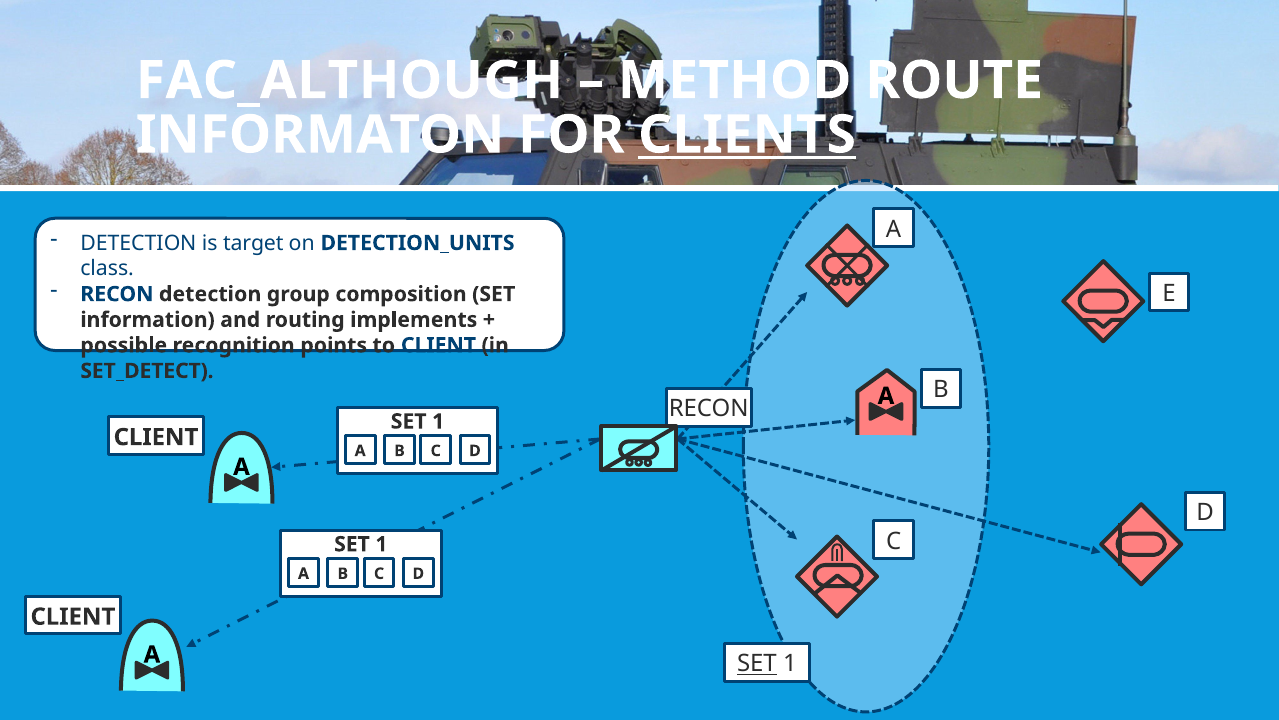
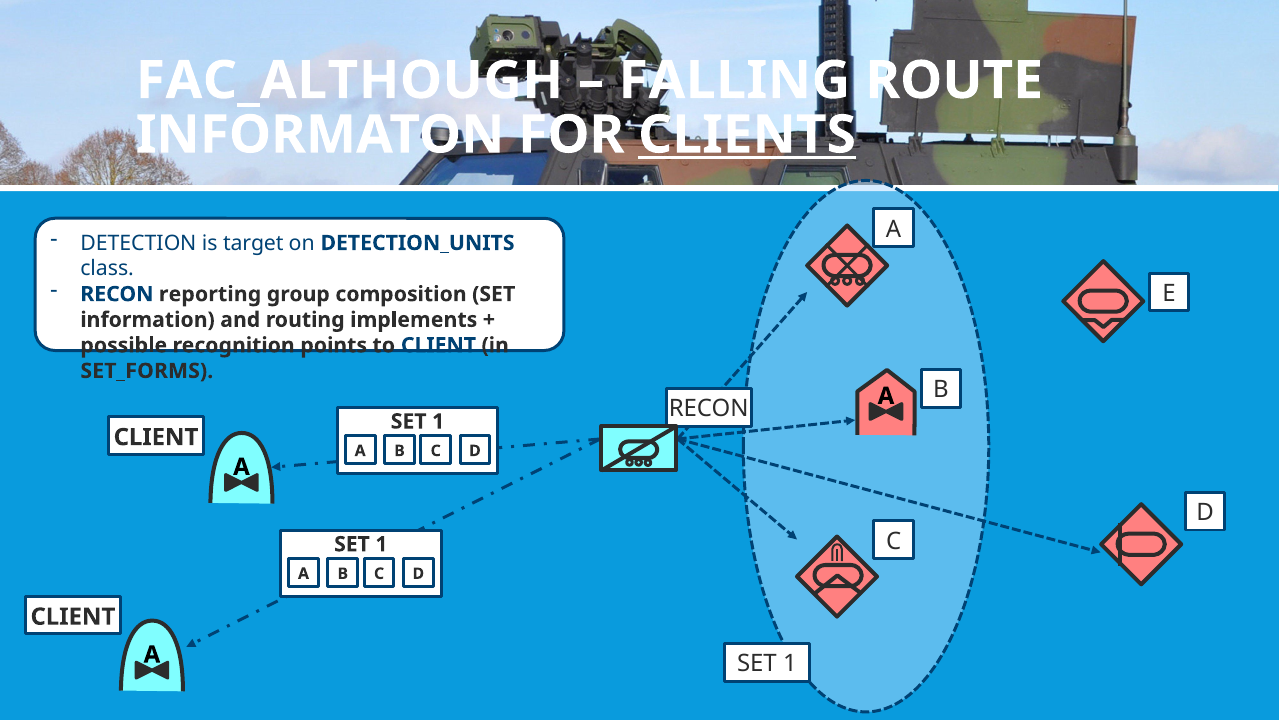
METHOD: METHOD -> FALLING (734, 80)
RECON detection: detection -> reporting (210, 294)
SET_DETECT: SET_DETECT -> SET_FORMS (147, 371)
SET underline: present -> none (757, 663)
